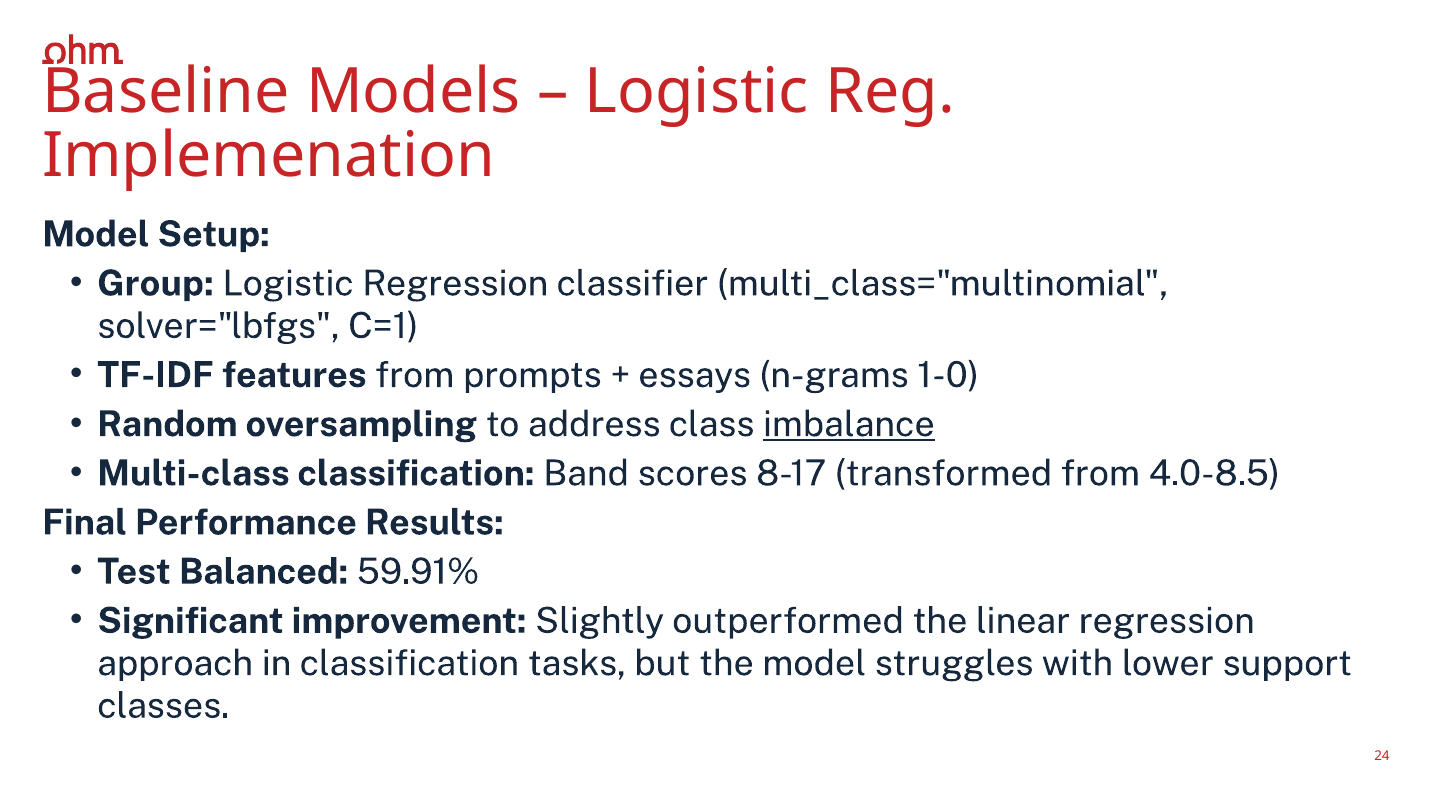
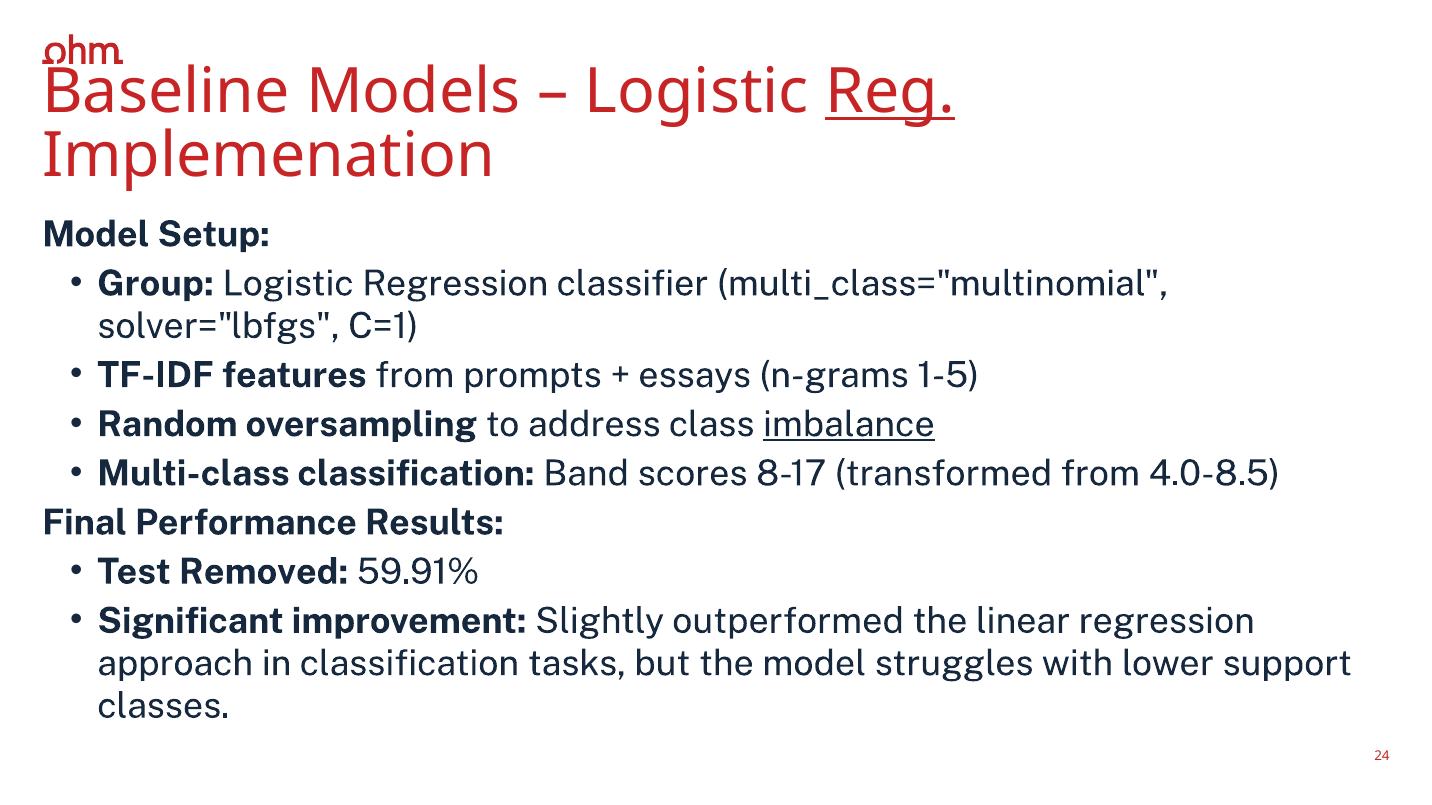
Reg underline: none -> present (890, 92)
1-0: 1-0 -> 1-5 (948, 375)
Balanced: Balanced -> Removed (264, 572)
